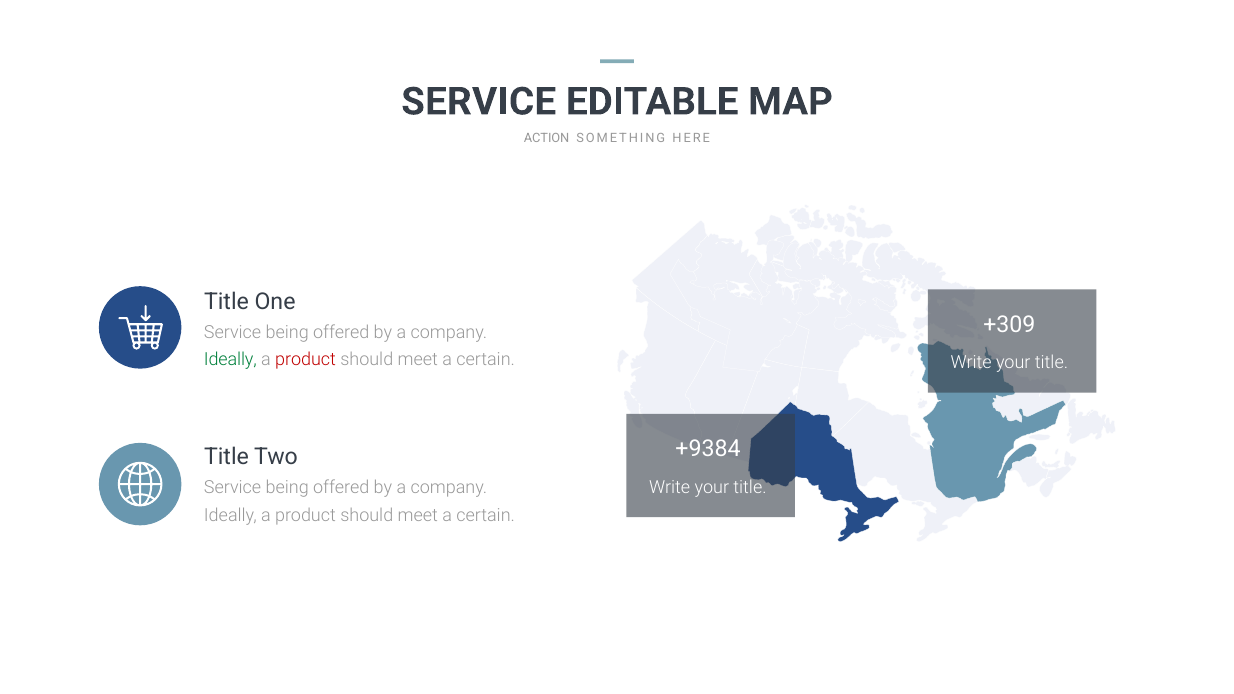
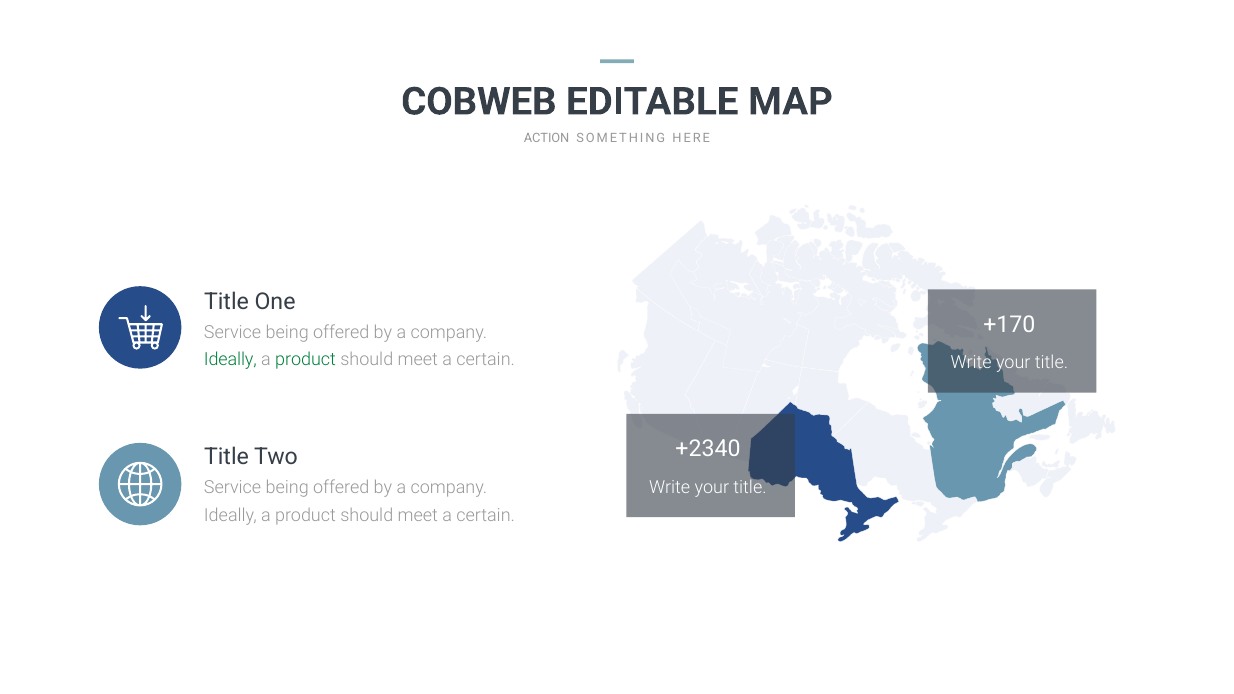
SERVICE: SERVICE -> COBWEB (479, 102)
+309: +309 -> +170 (1009, 325)
product colour: red -> green (306, 360)
+9384: +9384 -> +2340 (708, 449)
